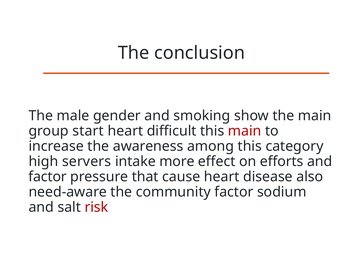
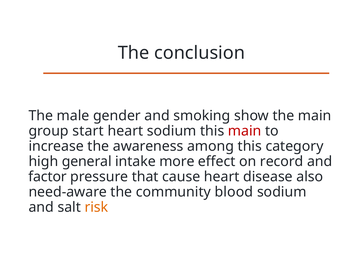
heart difficult: difficult -> sodium (172, 131)
servers: servers -> general (87, 162)
efforts: efforts -> record (282, 162)
community factor: factor -> blood (234, 192)
risk colour: red -> orange (96, 207)
